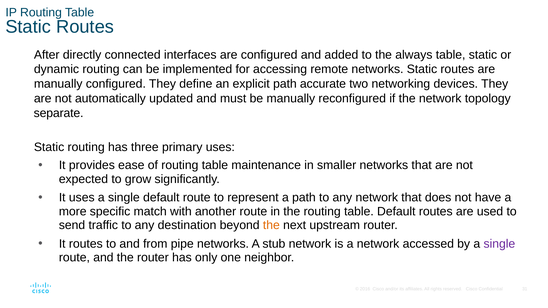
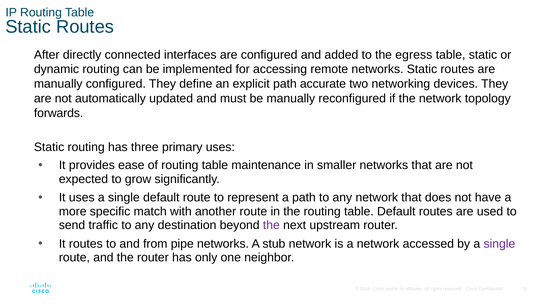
always: always -> egress (414, 55)
separate: separate -> forwards (59, 113)
the colour: orange -> purple (271, 225)
